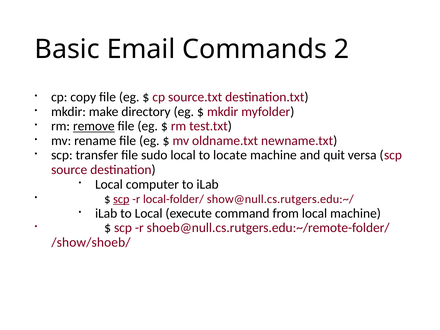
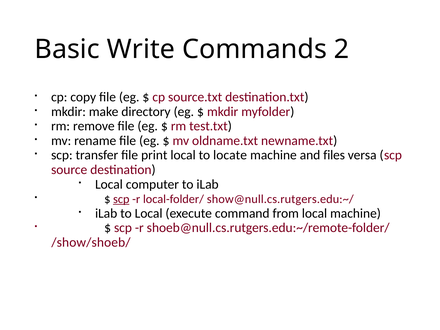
Email: Email -> Write (141, 49)
remove underline: present -> none (94, 126)
sudo: sudo -> print (154, 155)
quit: quit -> files (334, 155)
